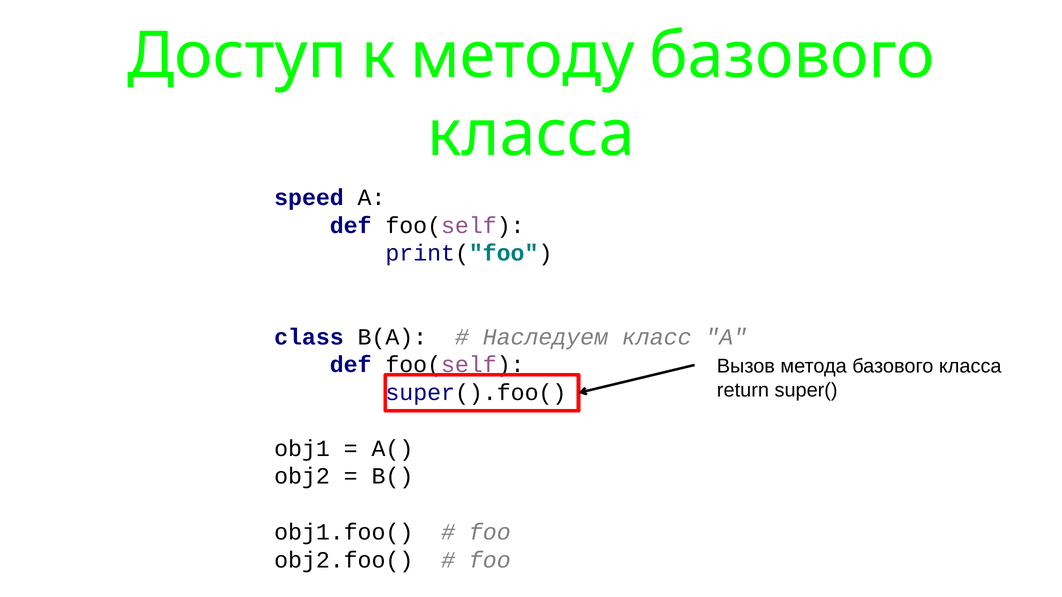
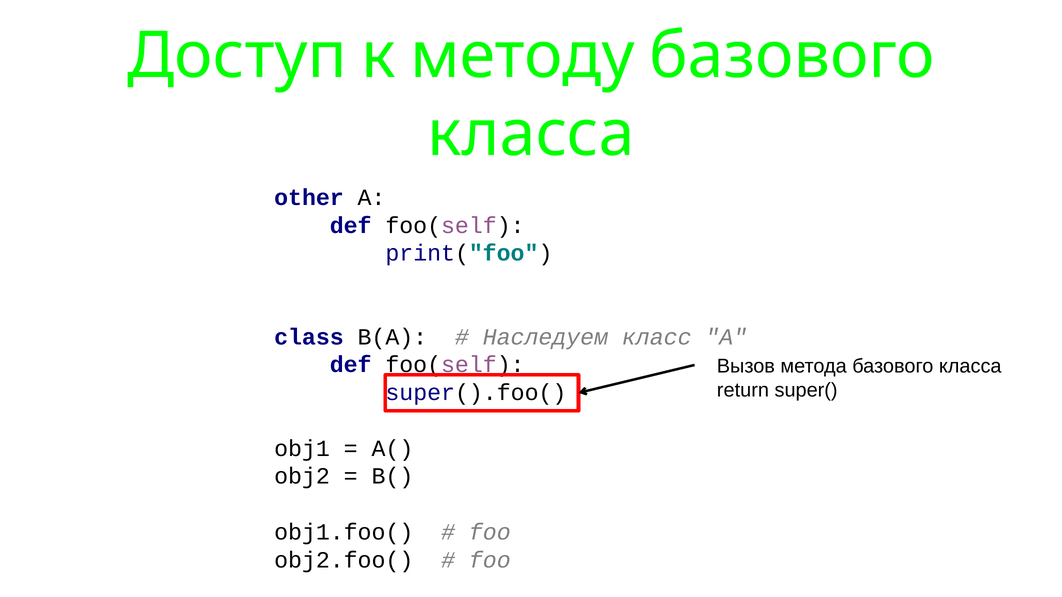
speed: speed -> other (309, 198)
